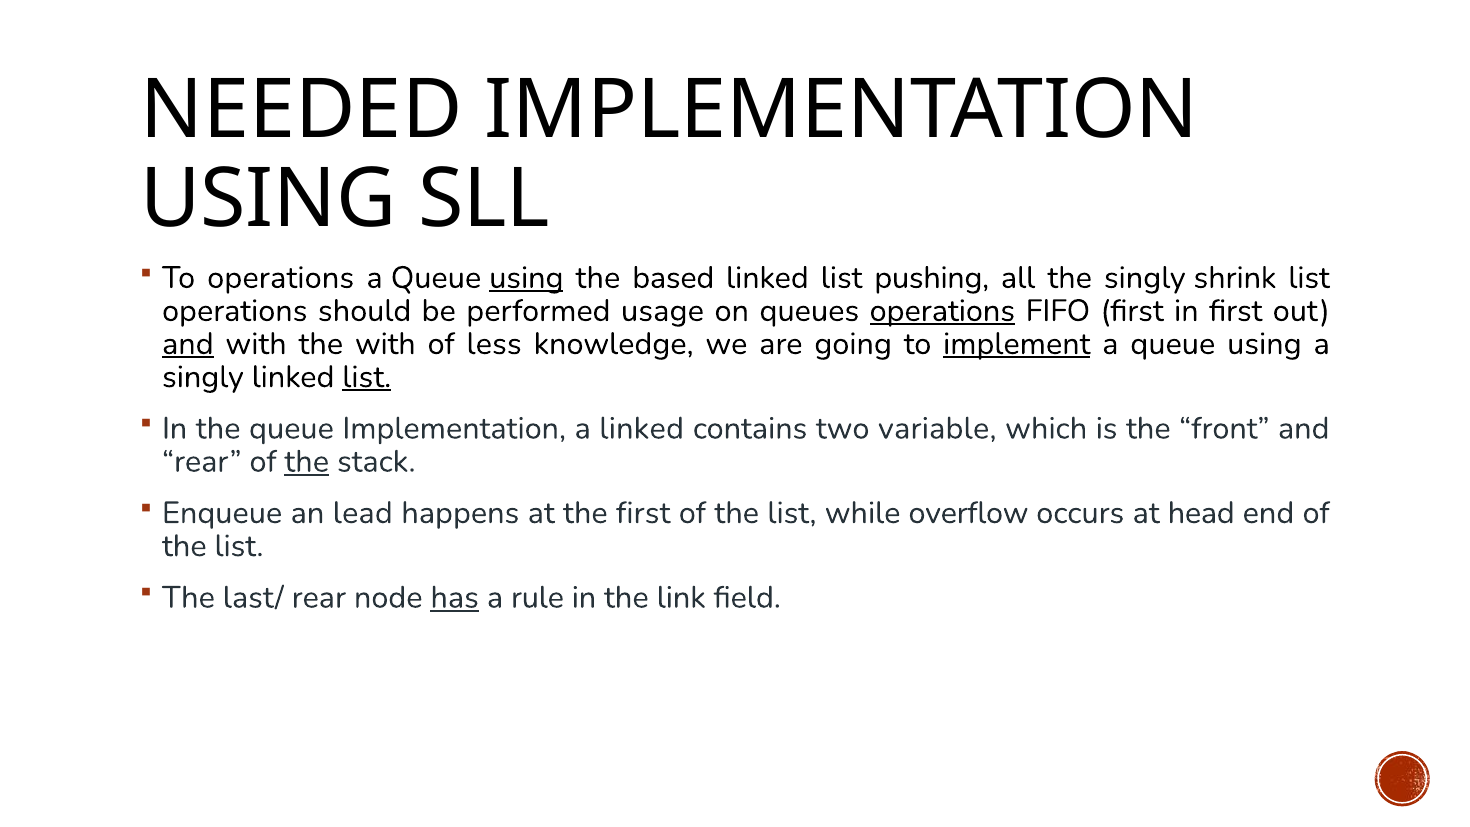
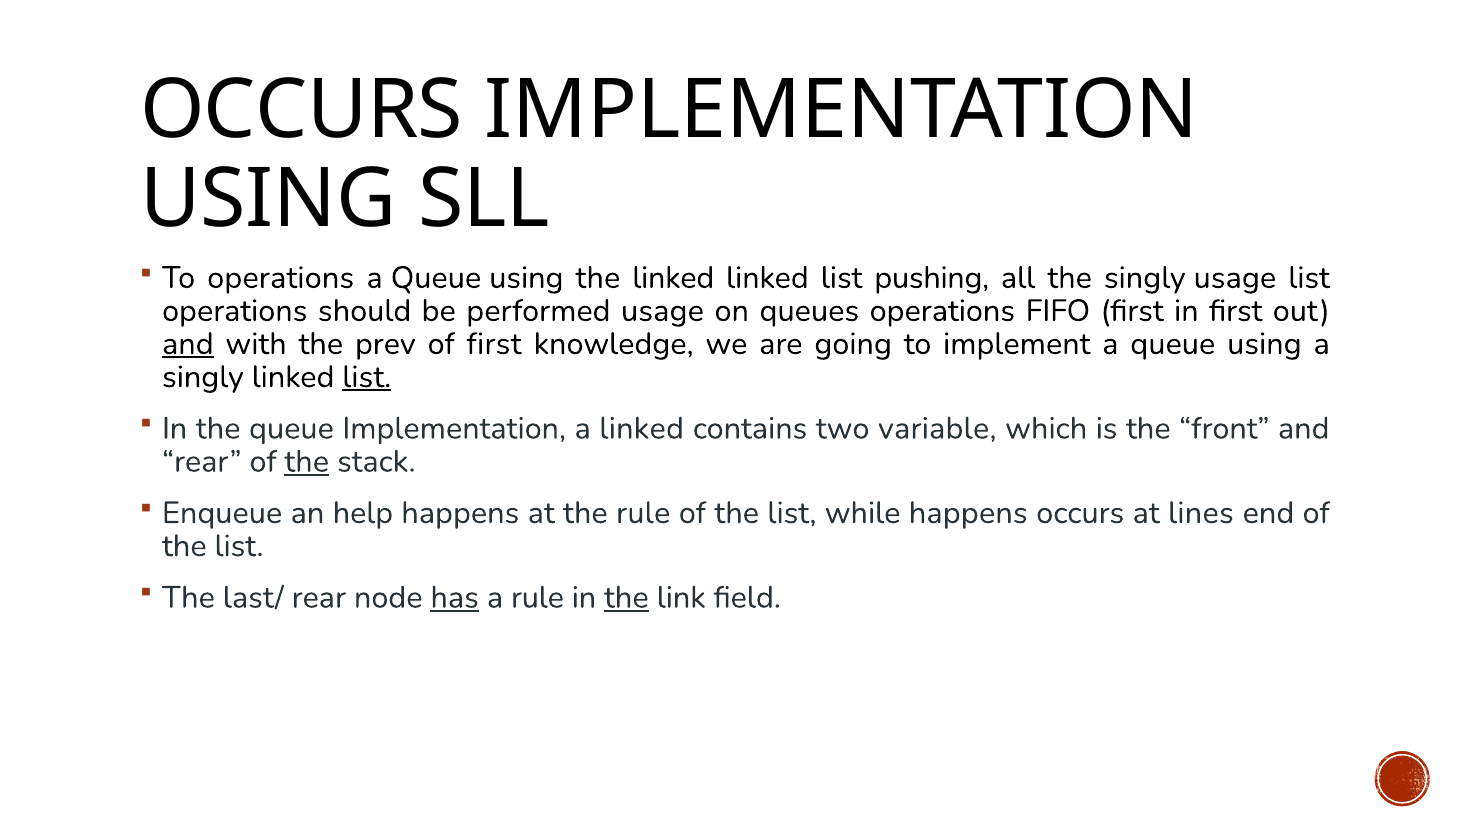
NEEDED: NEEDED -> OCCURS (302, 110)
using underline: present -> none (526, 278)
the based: based -> linked (673, 278)
singly shrink: shrink -> usage (1235, 278)
operations underline: present -> none (942, 311)
the with: with -> prev (385, 344)
of less: less -> first (494, 344)
implement underline: present -> none (1017, 344)
lead: lead -> help (363, 513)
the first: first -> rule (643, 513)
while overflow: overflow -> happens (968, 513)
head: head -> lines (1201, 513)
the underline: none -> present (626, 597)
